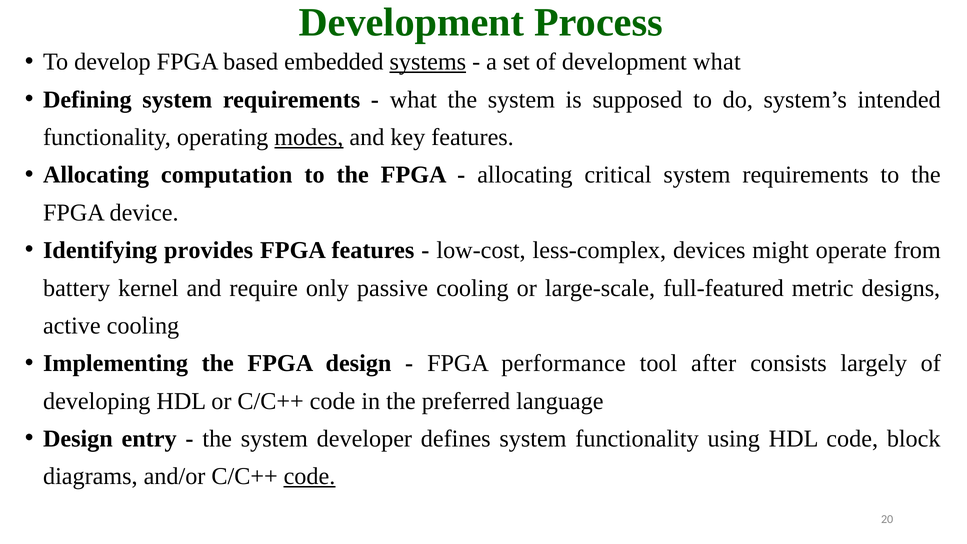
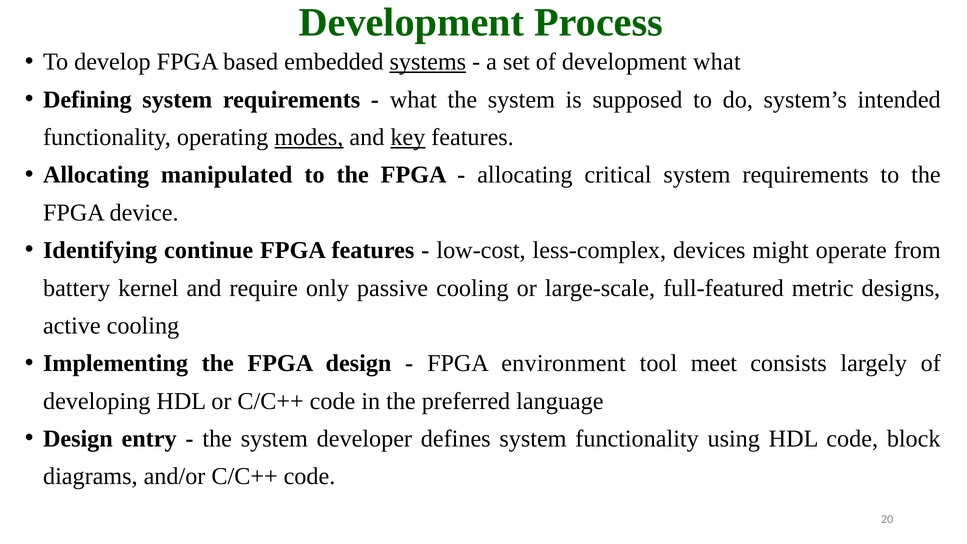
key underline: none -> present (408, 137)
computation: computation -> manipulated (227, 175)
provides: provides -> continue (209, 250)
performance: performance -> environment (564, 363)
after: after -> meet (714, 363)
code underline: present -> none (309, 476)
